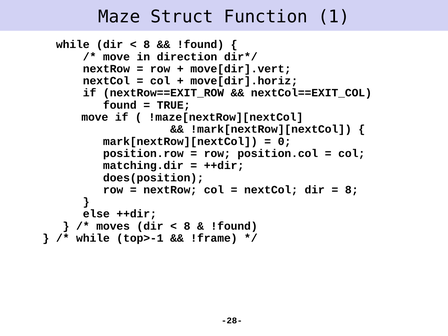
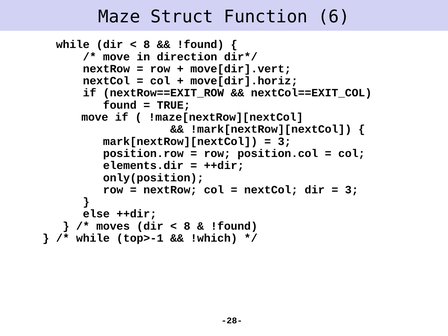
1: 1 -> 6 (334, 17)
0: 0 -> 3 (284, 141)
matching.dir: matching.dir -> elements.dir (143, 166)
does(position: does(position -> only(position (153, 178)
8: 8 -> 3 (352, 190)
!frame: !frame -> !which (214, 238)
